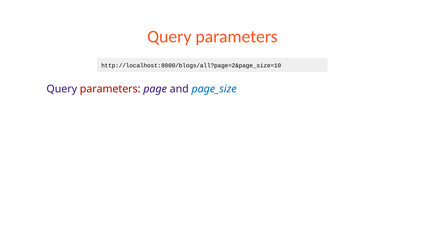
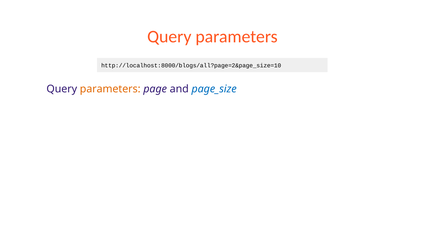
parameters colour: red -> orange (110, 89)
